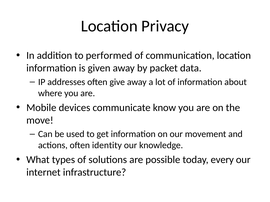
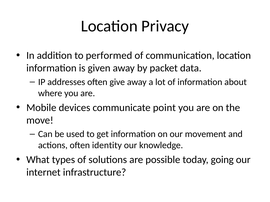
know: know -> point (164, 108)
every: every -> going (222, 160)
